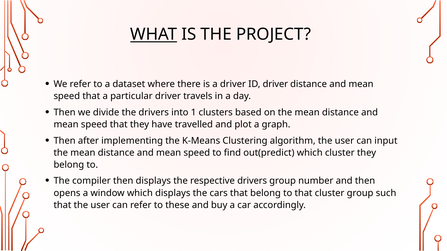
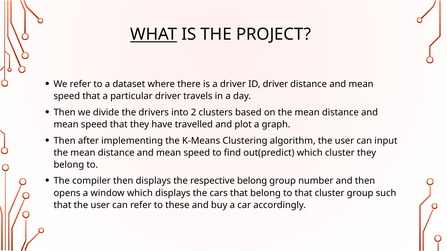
1: 1 -> 2 (194, 113)
respective drivers: drivers -> belong (252, 181)
